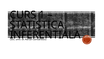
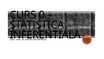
1: 1 -> 0 (42, 15)
